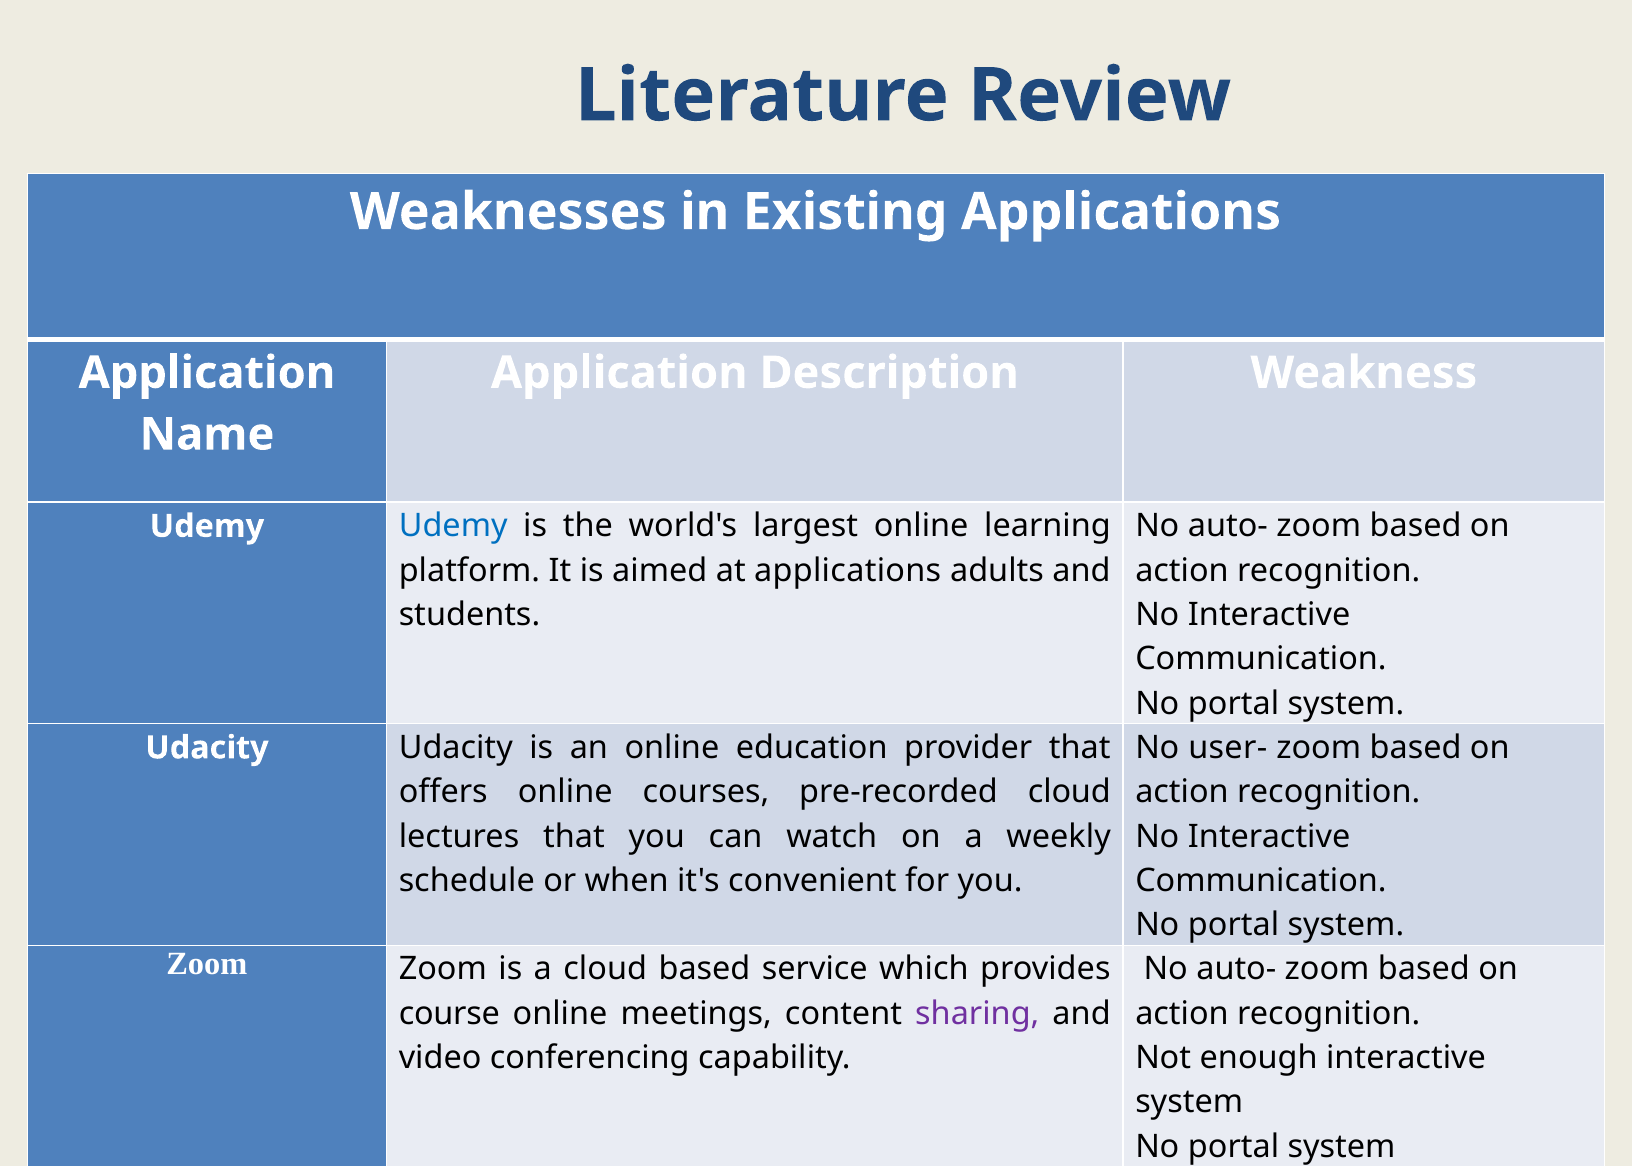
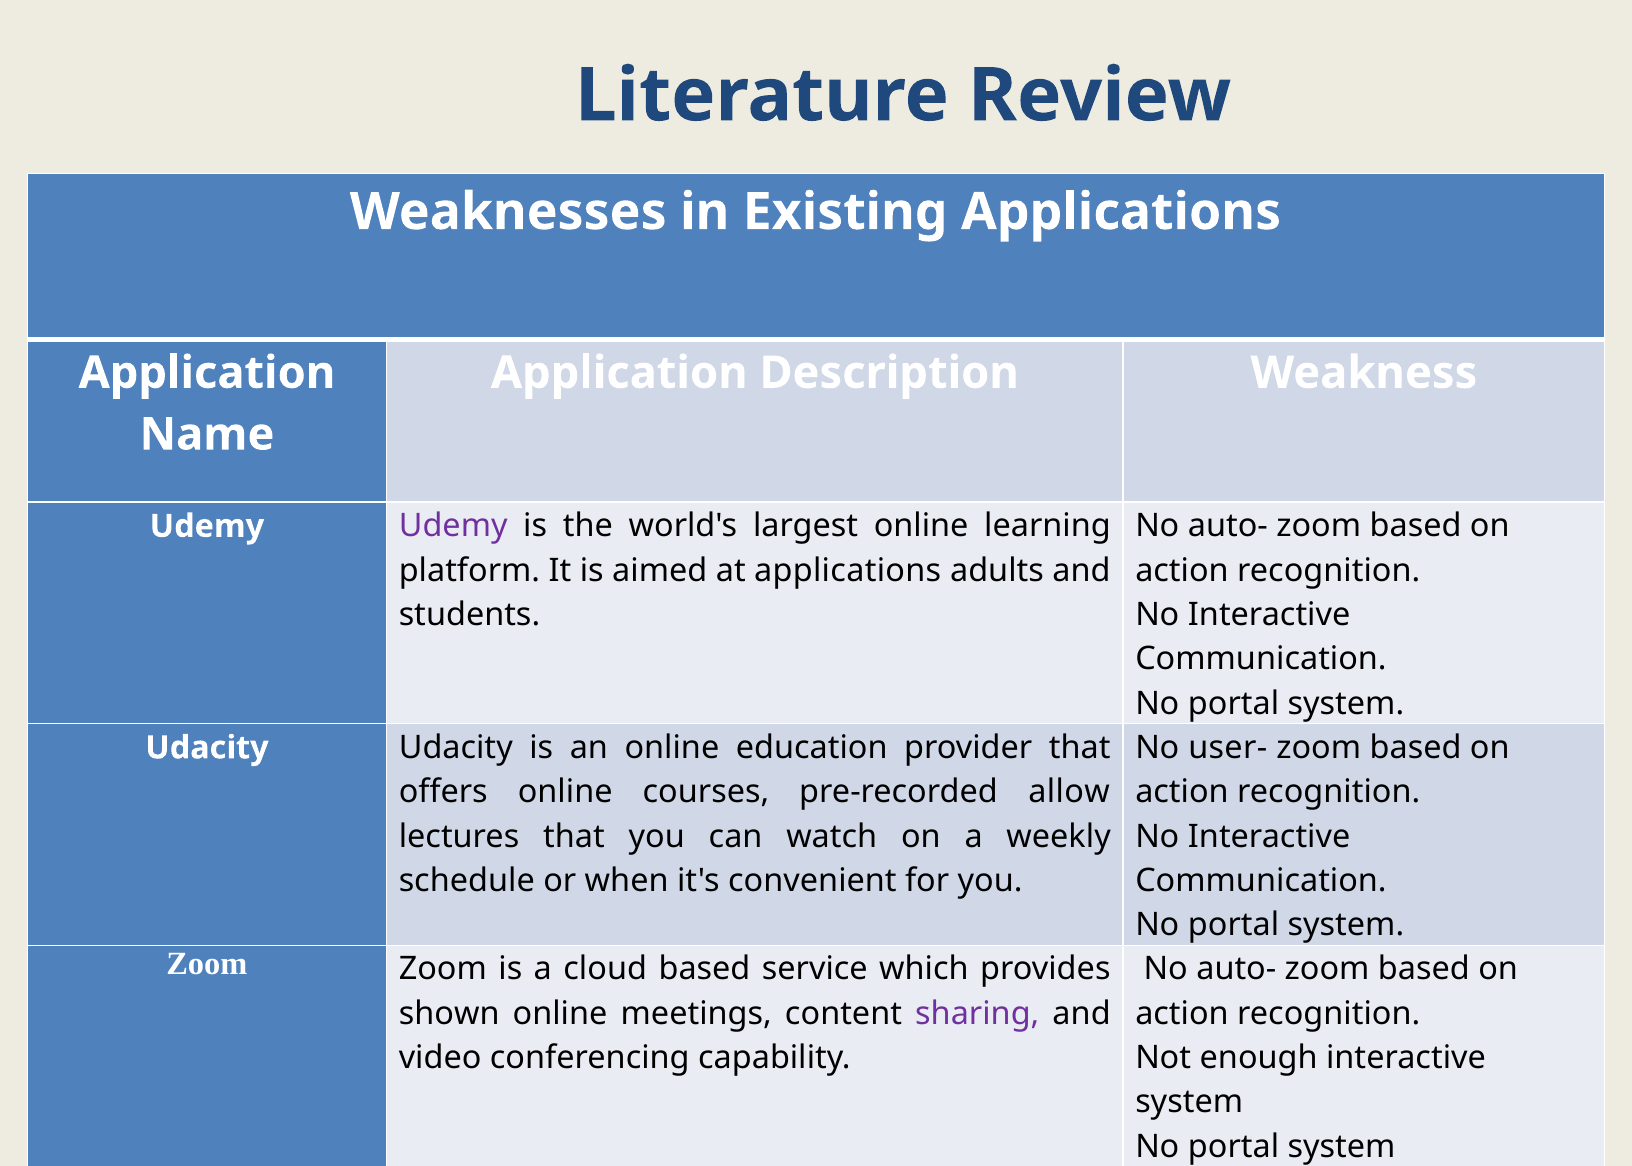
Udemy colour: blue -> purple (453, 526)
pre-recorded cloud: cloud -> allow (1069, 792)
course: course -> shown (449, 1013)
